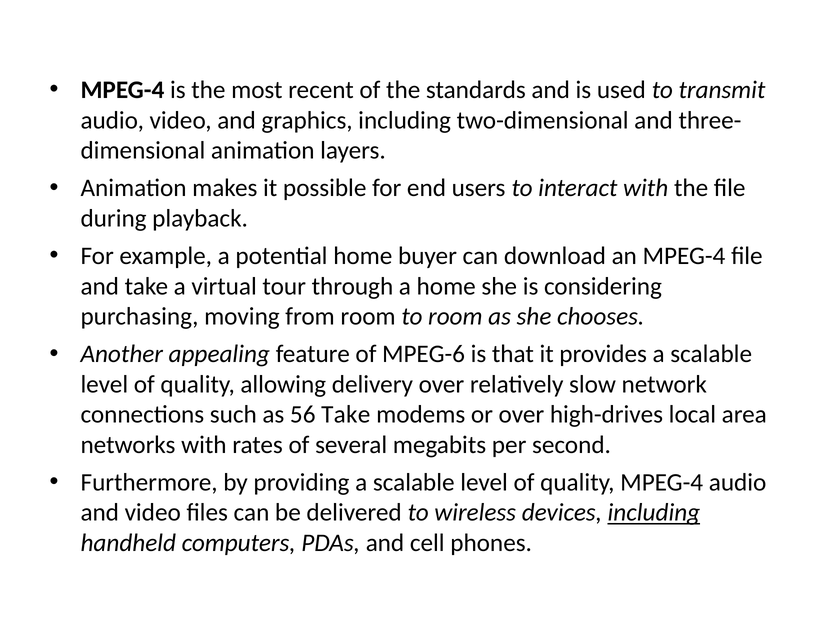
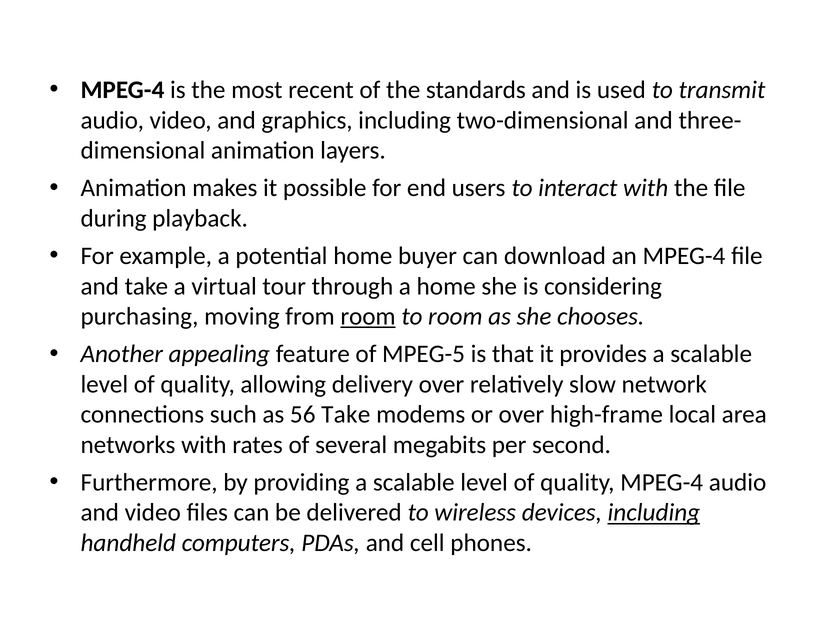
room underline: none -> present (368, 317)
MPEG-6: MPEG-6 -> MPEG-5 (424, 354)
high-drives: high-drives -> high-frame (606, 415)
